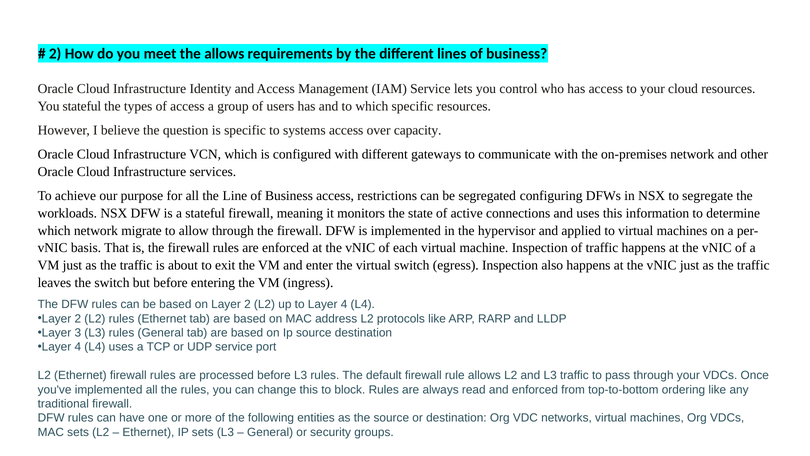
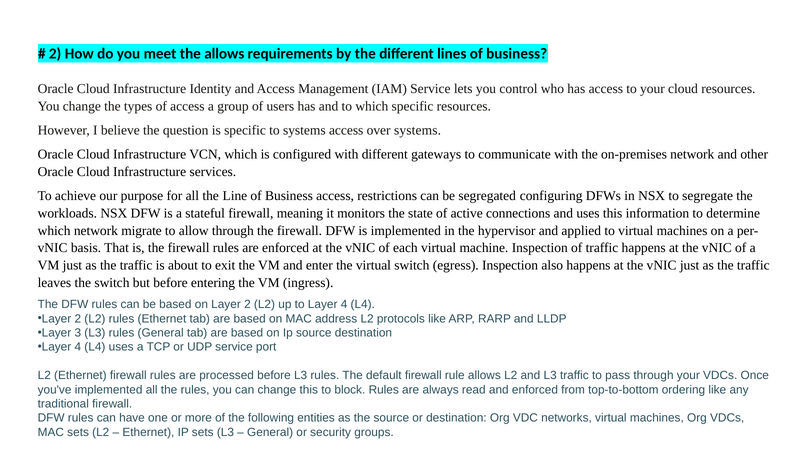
You stateful: stateful -> change (82, 106)
over capacity: capacity -> systems (418, 130)
